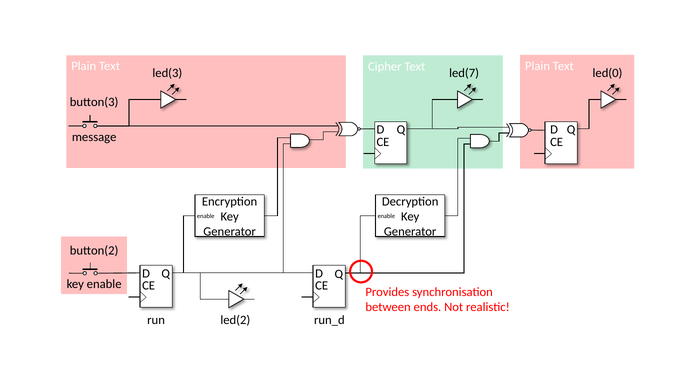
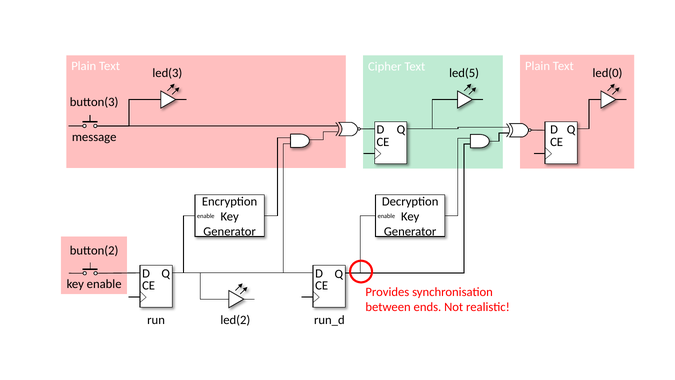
led(7: led(7 -> led(5 (464, 73)
